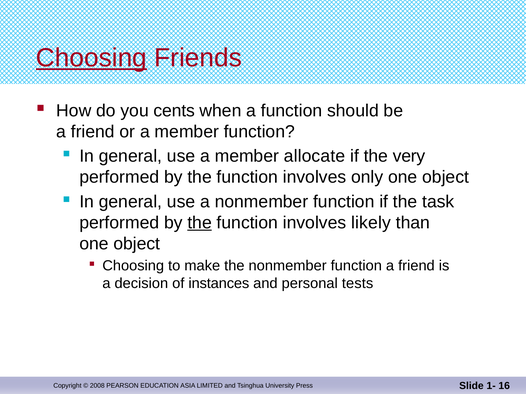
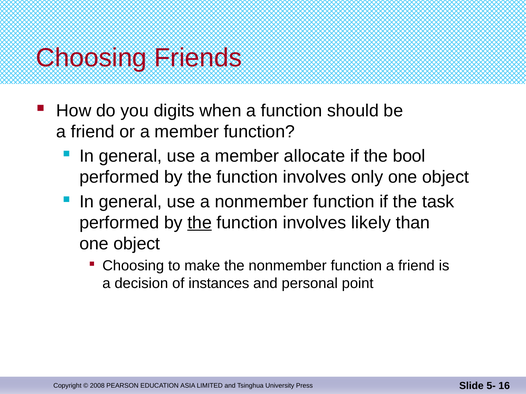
Choosing underline: present -> none (91, 58)
cents: cents -> digits (174, 111)
very: very -> bool (409, 156)
tests: tests -> point (358, 284)
1-: 1- -> 5- (491, 386)
